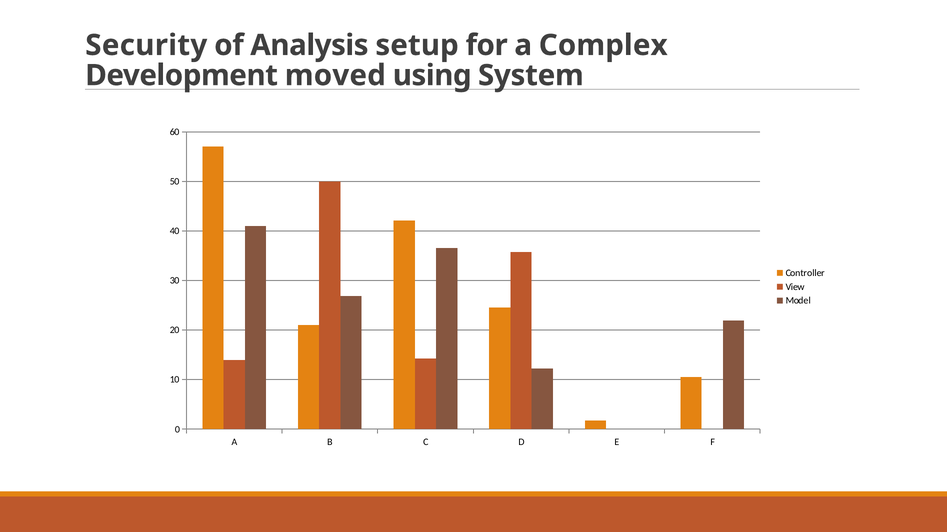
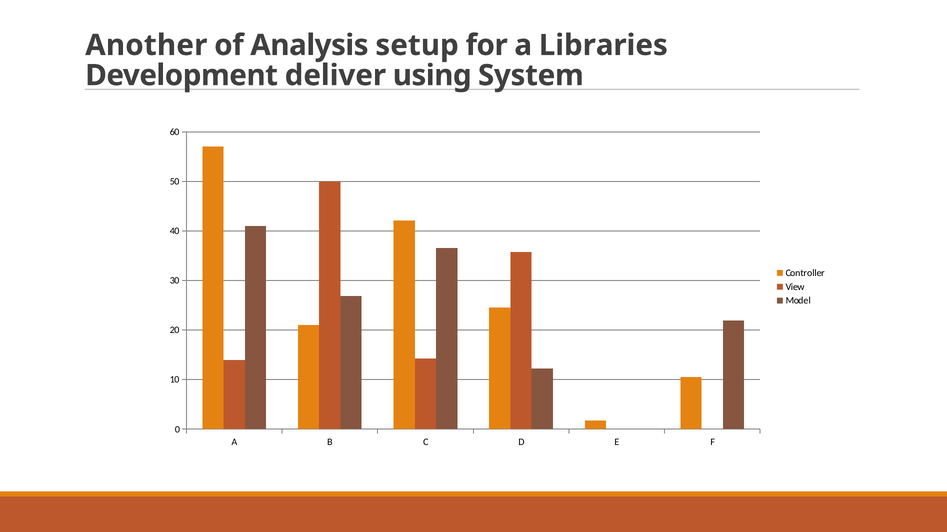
Security: Security -> Another (146, 45)
Complex: Complex -> Libraries (603, 45)
moved: moved -> deliver (335, 76)
